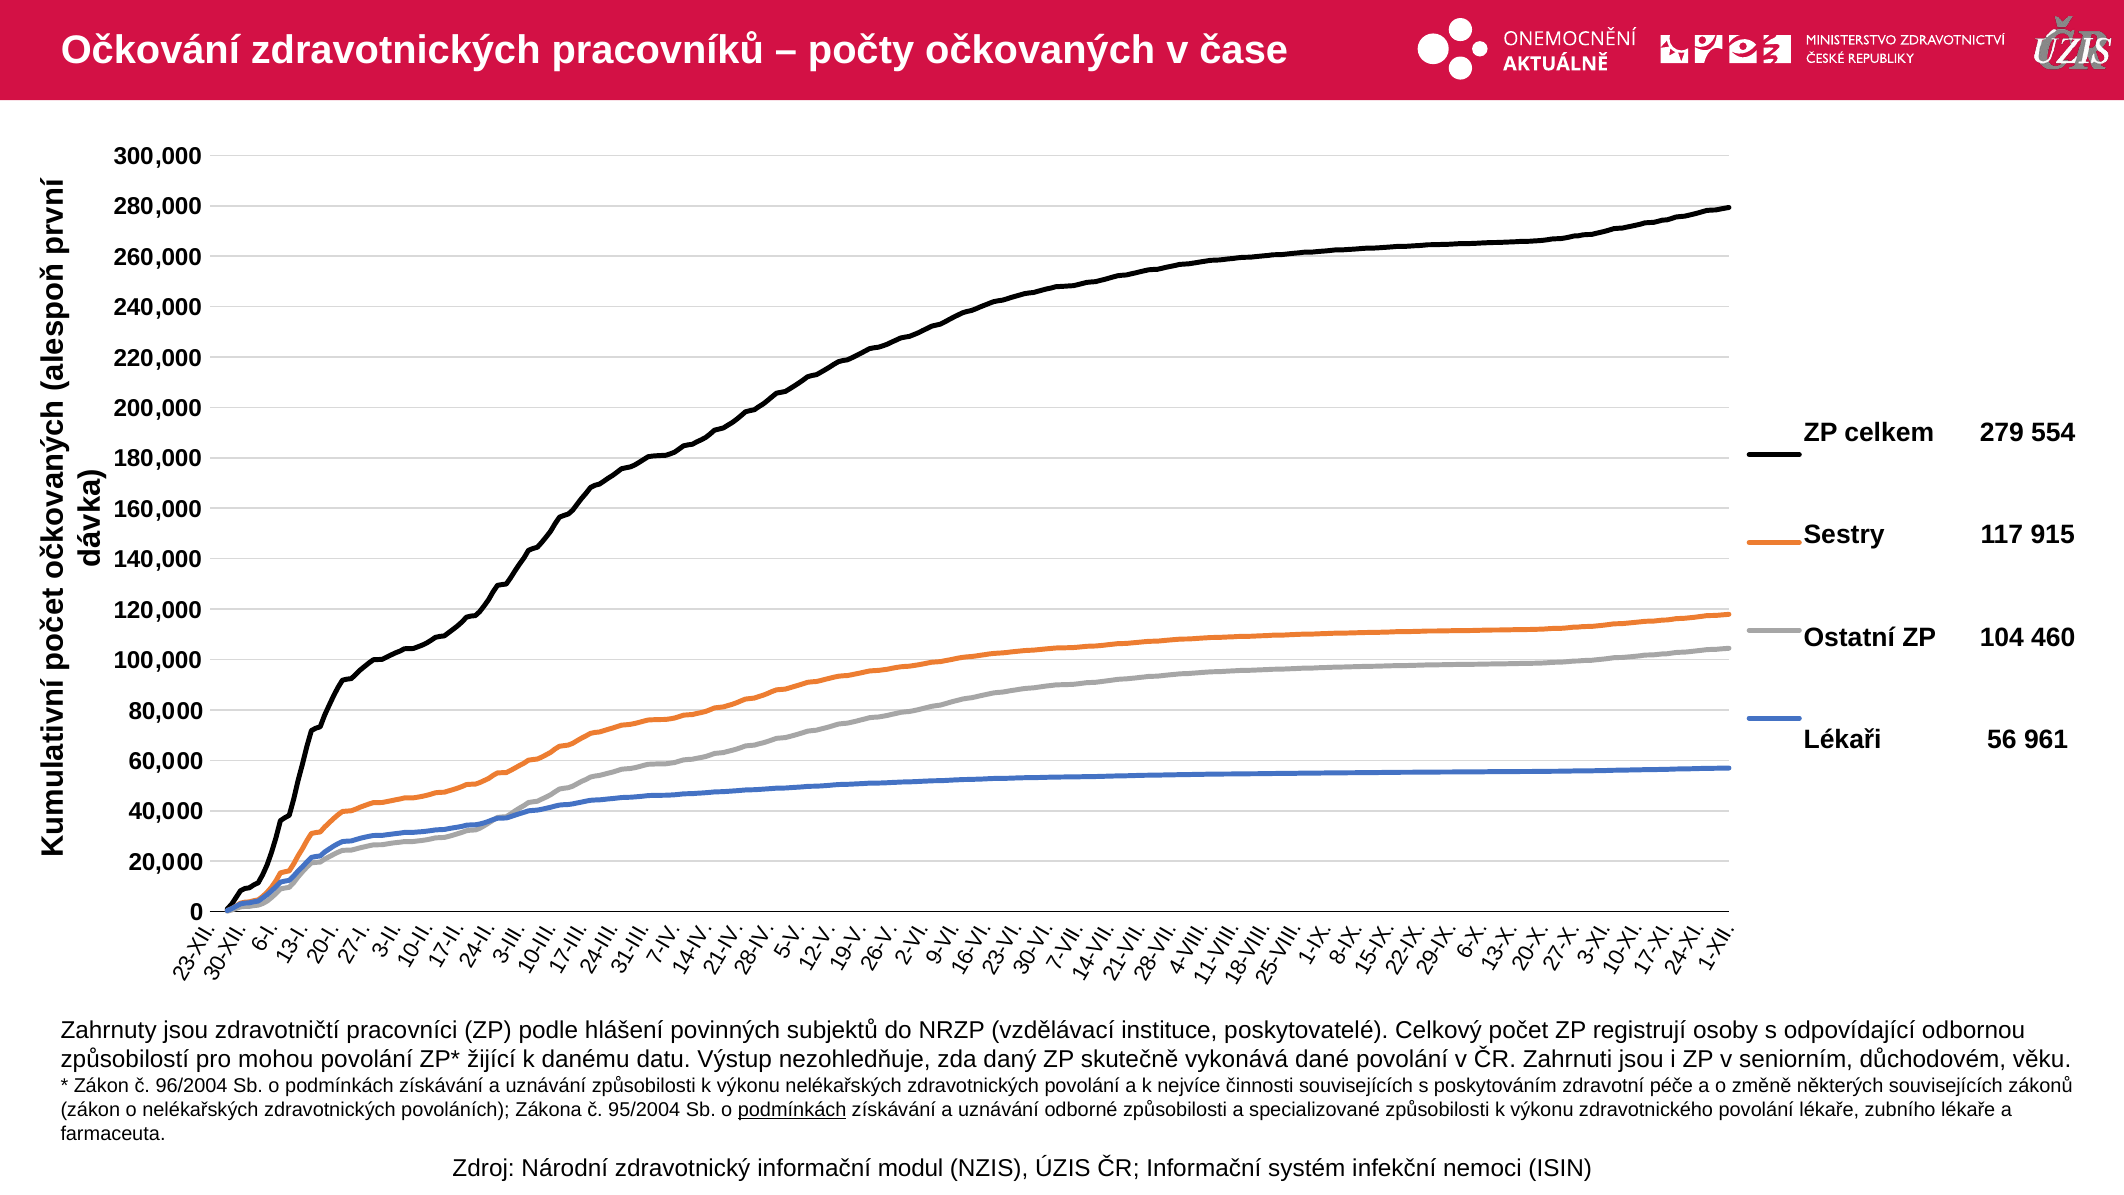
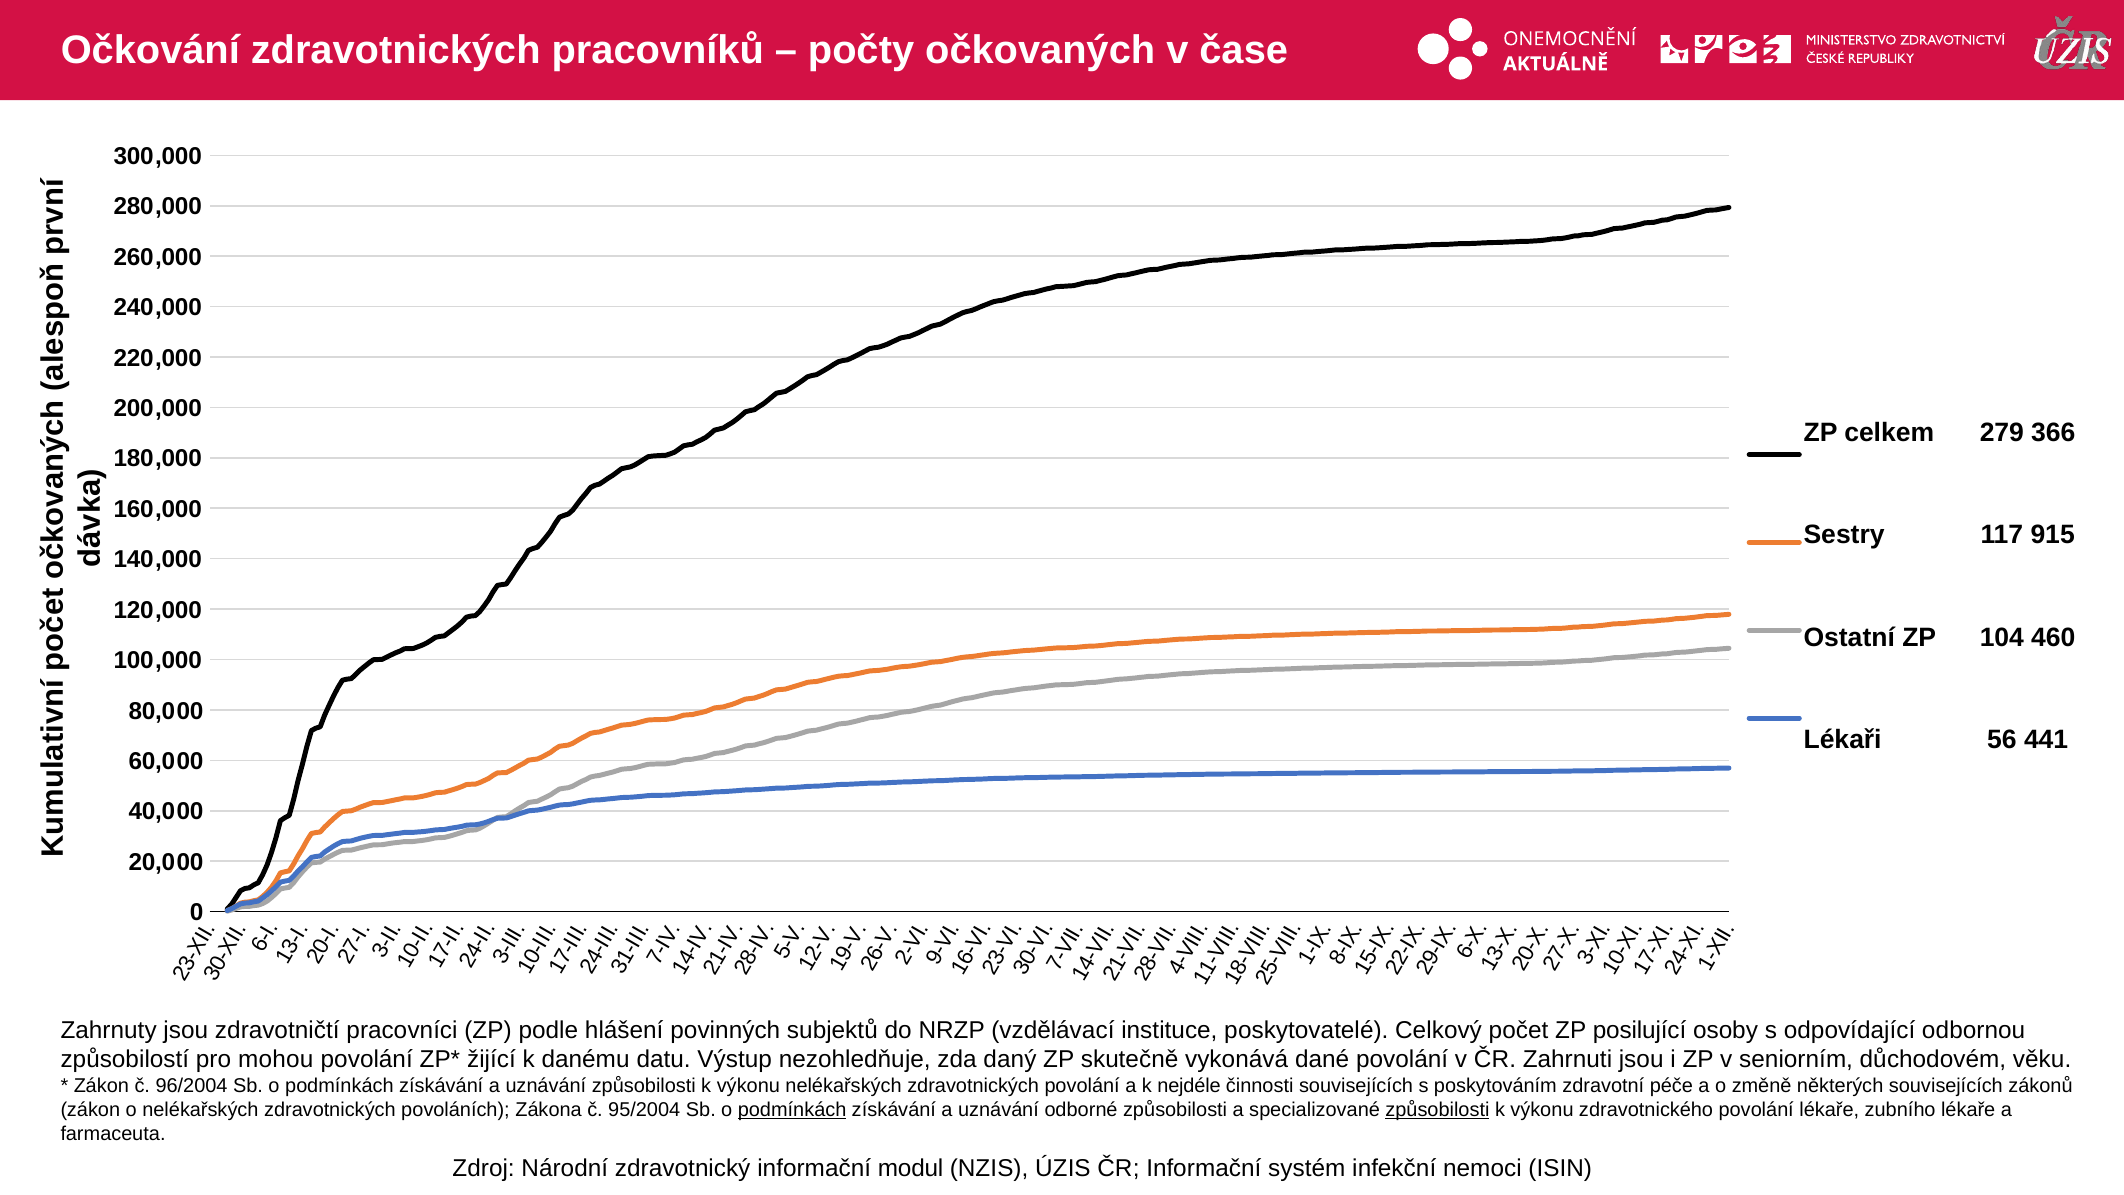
554: 554 -> 366 (2053, 433)
961: 961 -> 441 (2046, 740)
registrují: registrují -> posilující (1640, 1030)
nejvíce: nejvíce -> nejdéle (1189, 1085)
způsobilosti underline: none -> present (1437, 1109)
